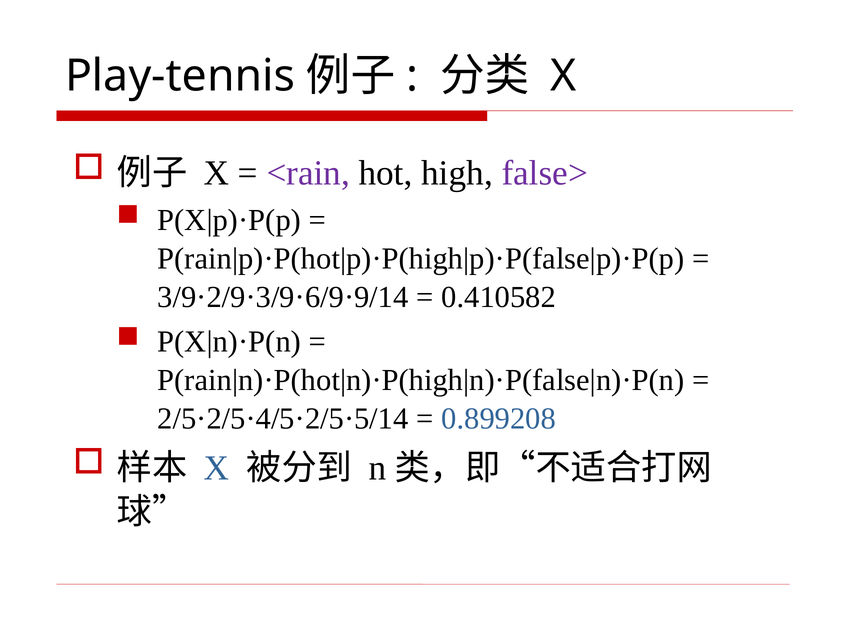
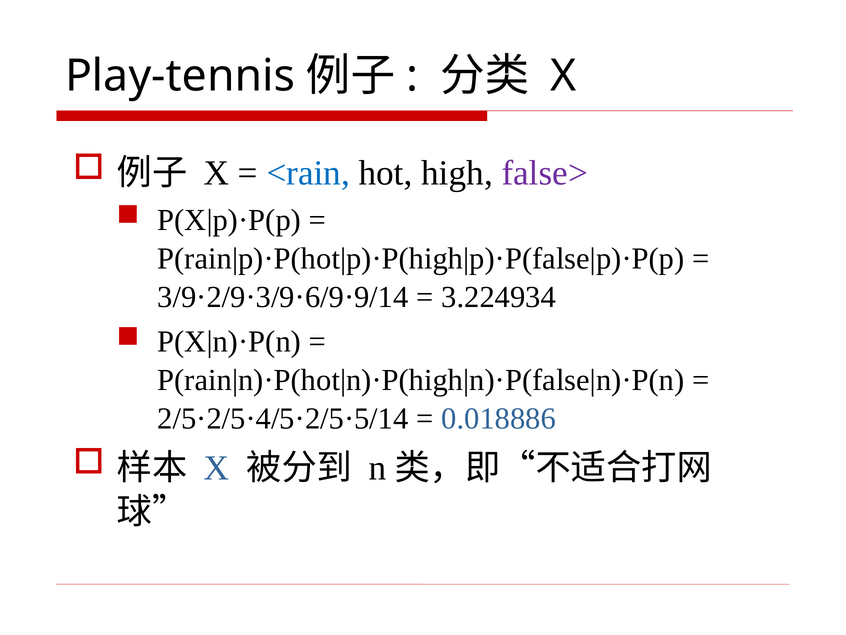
<rain colour: purple -> blue (308, 173)
0.410582: 0.410582 -> 3.224934 (499, 297)
0.899208: 0.899208 -> 0.018886 (499, 419)
